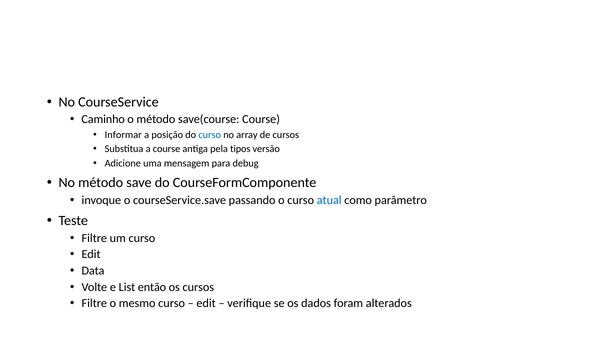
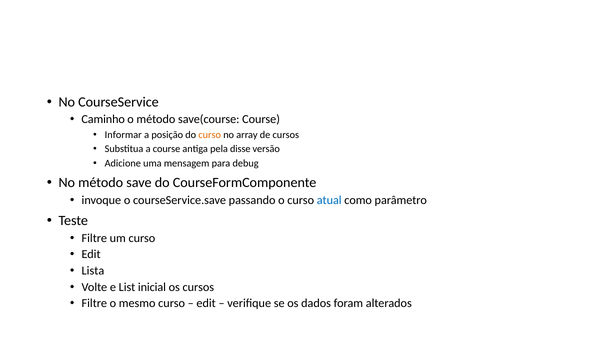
curso colour: blue -> orange (210, 135)
tipos: tipos -> disse (240, 149)
Data: Data -> Lista (93, 271)
então: então -> inicial (152, 288)
